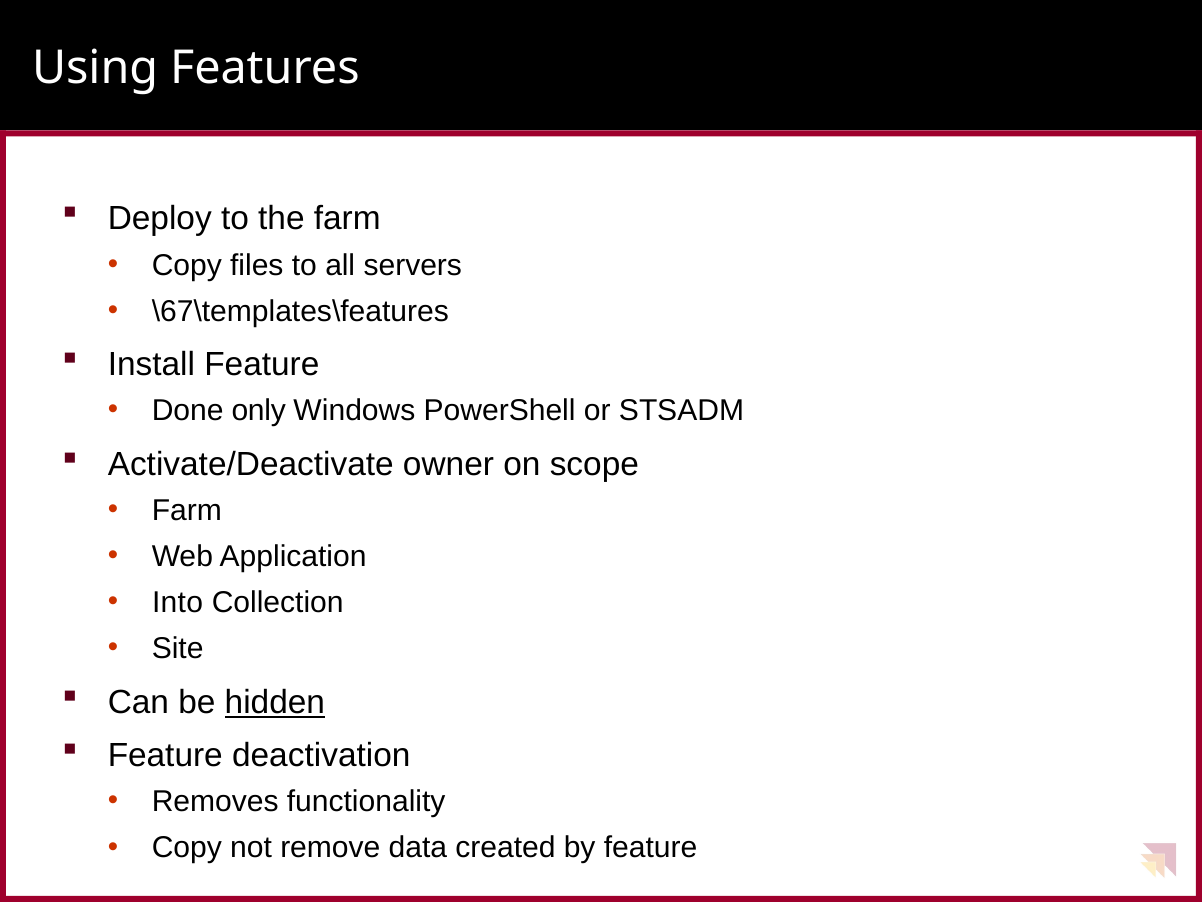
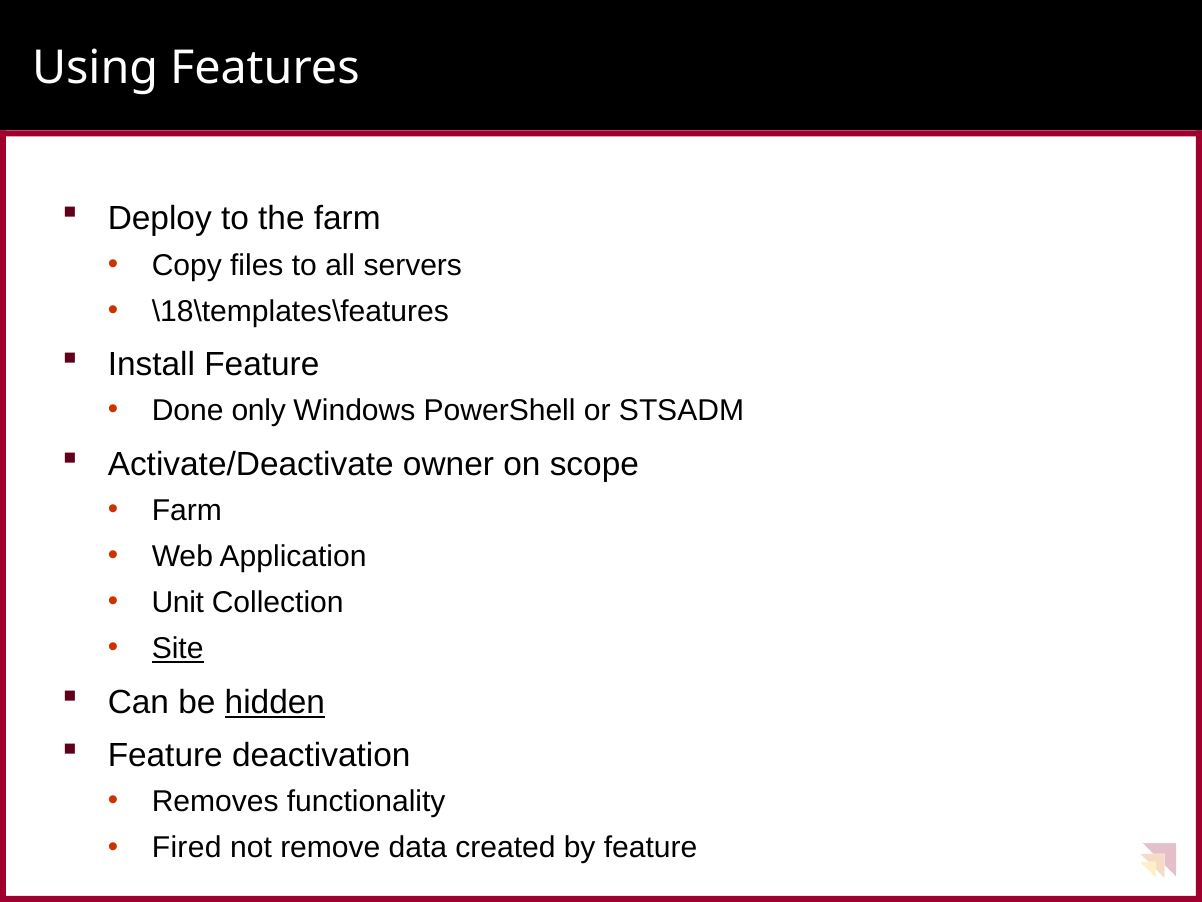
\67\templates\features: \67\templates\features -> \18\templates\features (300, 311)
Into: Into -> Unit (178, 602)
Site underline: none -> present (178, 648)
Copy: Copy -> Fired (187, 848)
